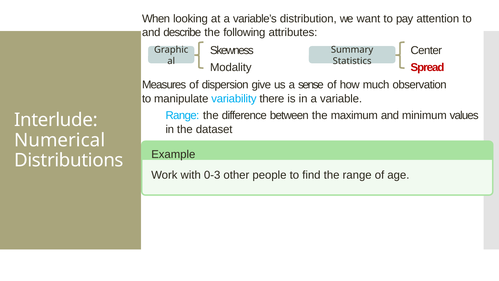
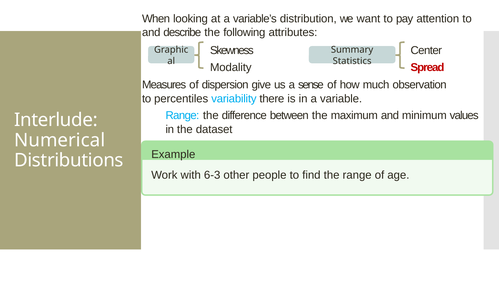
manipulate: manipulate -> percentiles (181, 99)
0-3: 0-3 -> 6-3 (212, 175)
